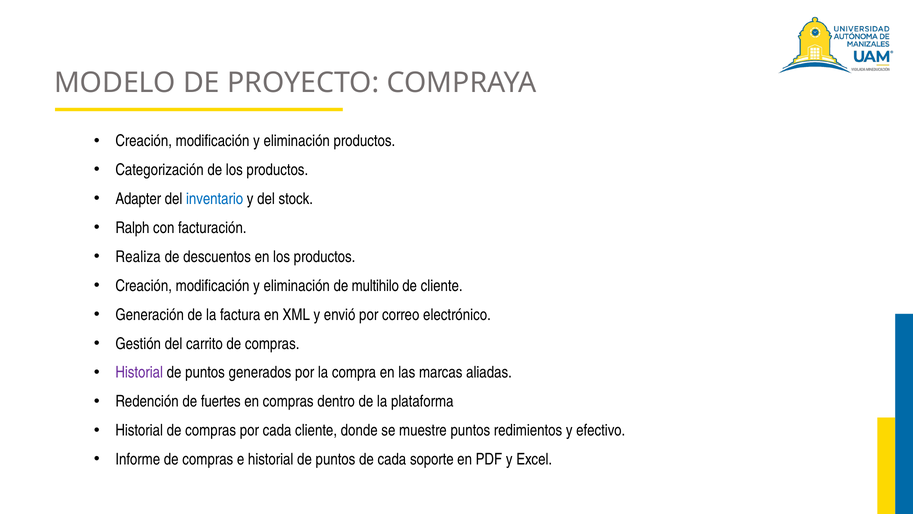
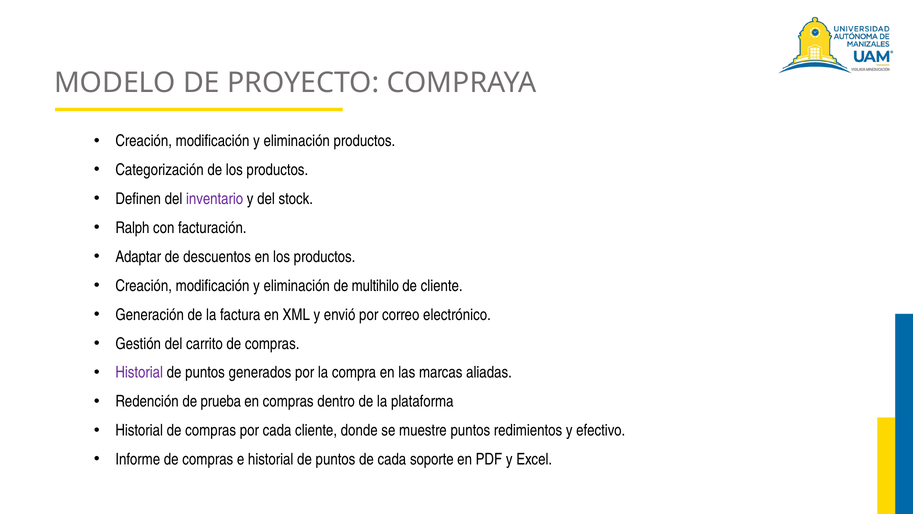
Adapter: Adapter -> Definen (138, 199)
inventario colour: blue -> purple (215, 199)
Realiza: Realiza -> Adaptar (138, 257)
fuertes: fuertes -> prueba (221, 401)
